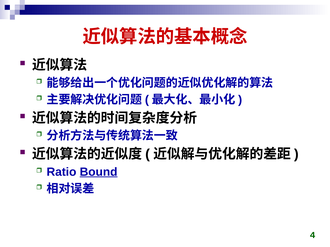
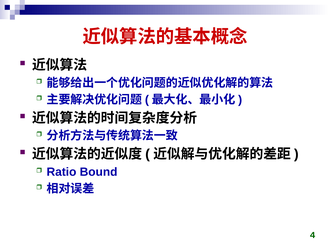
Bound underline: present -> none (99, 172)
